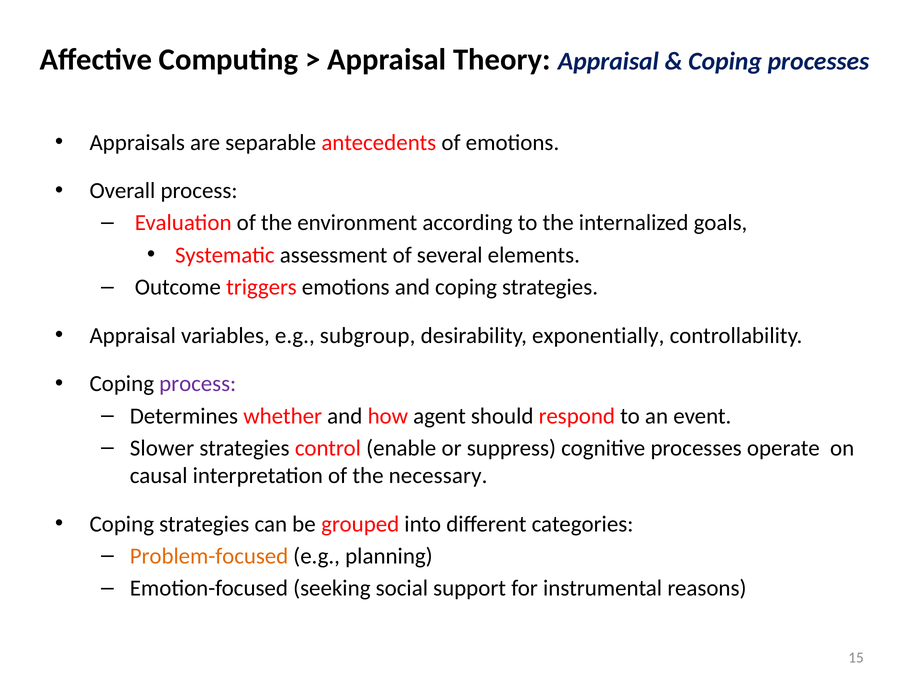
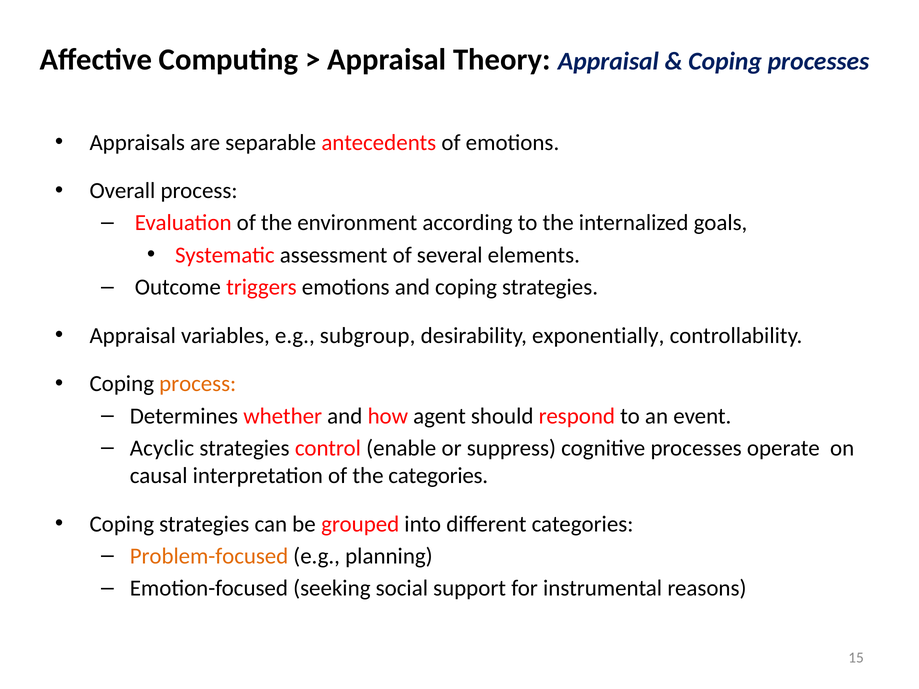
process colour: purple -> orange (198, 384)
Slower: Slower -> Acyclic (162, 448)
the necessary: necessary -> categories (438, 476)
